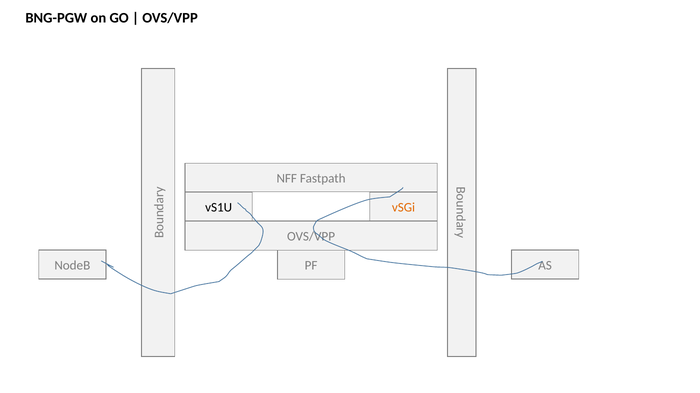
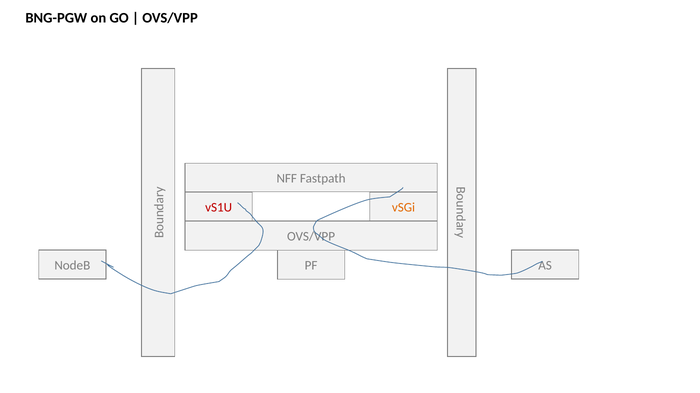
vS1U colour: black -> red (219, 208)
